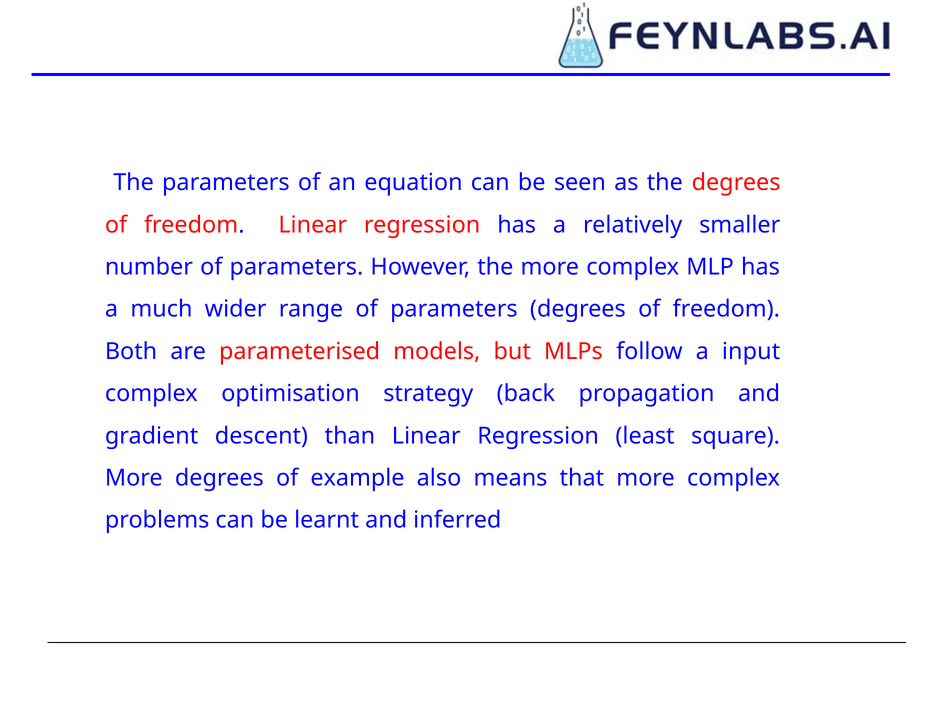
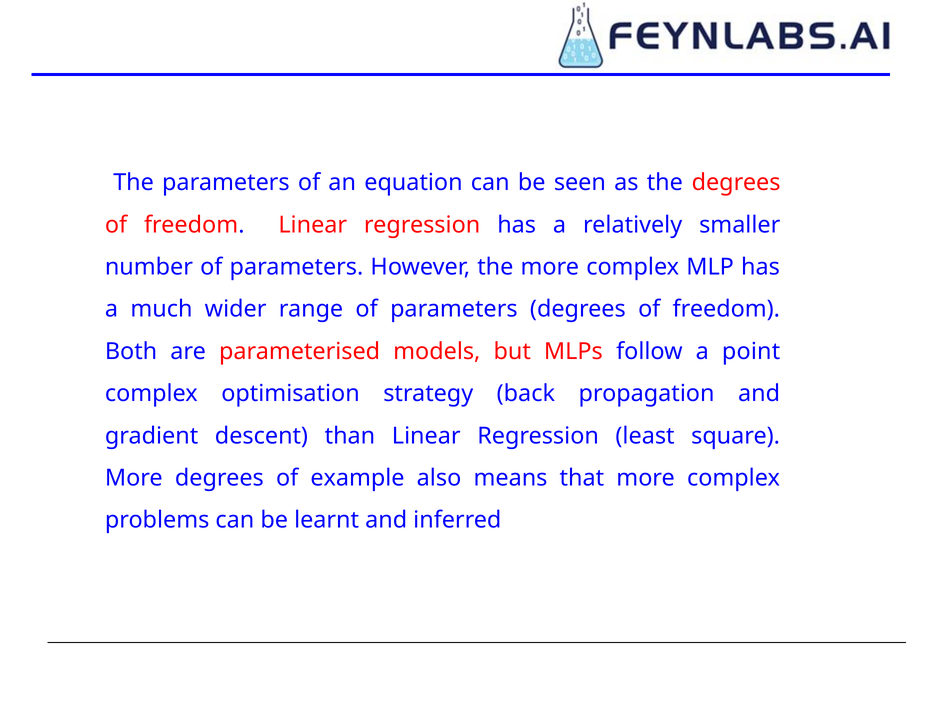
input: input -> point (751, 351)
